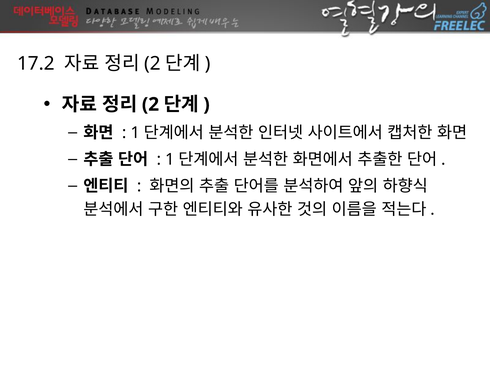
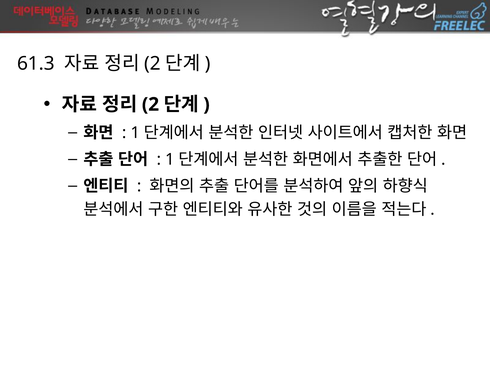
17.2: 17.2 -> 61.3 (36, 64)
